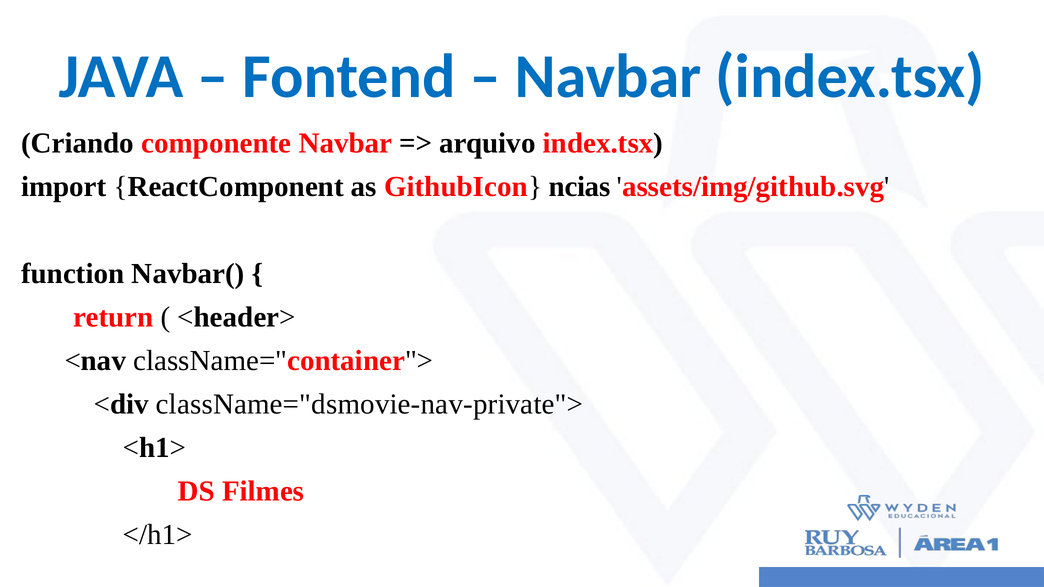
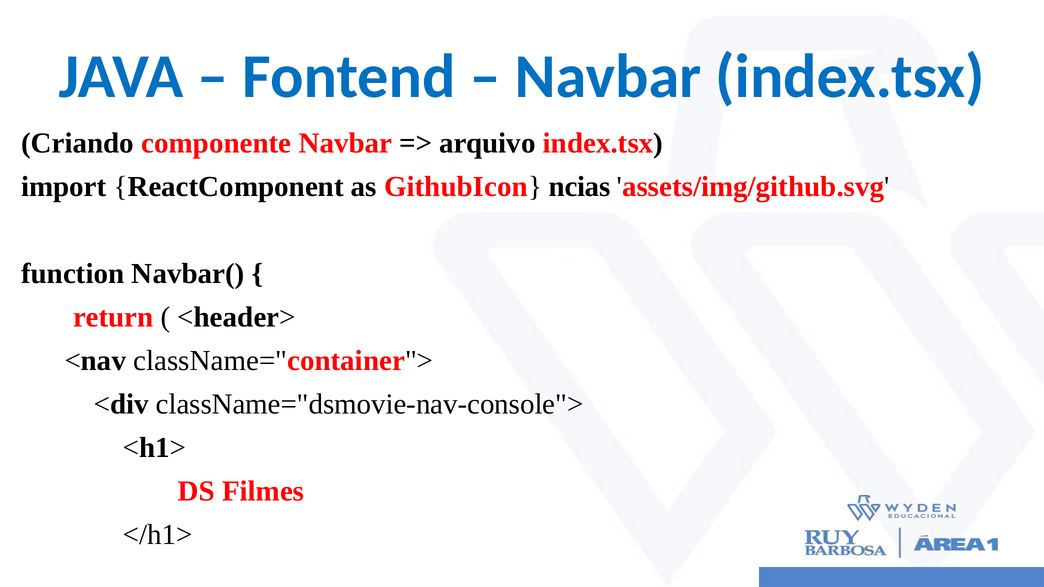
className="dsmovie-nav-private">: className="dsmovie-nav-private"> -> className="dsmovie-nav-console"> (370, 404)
